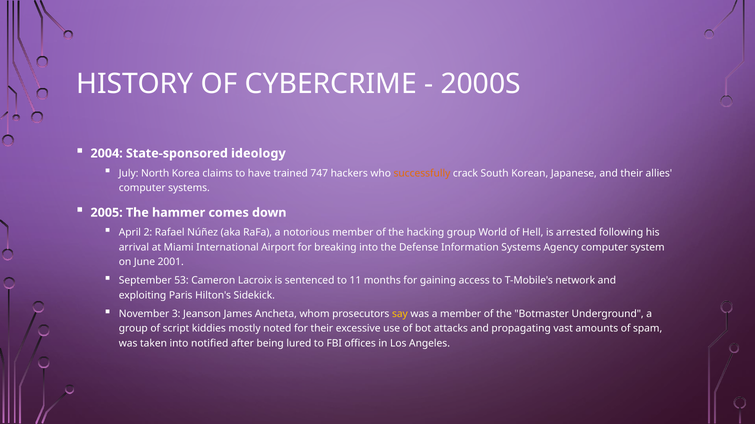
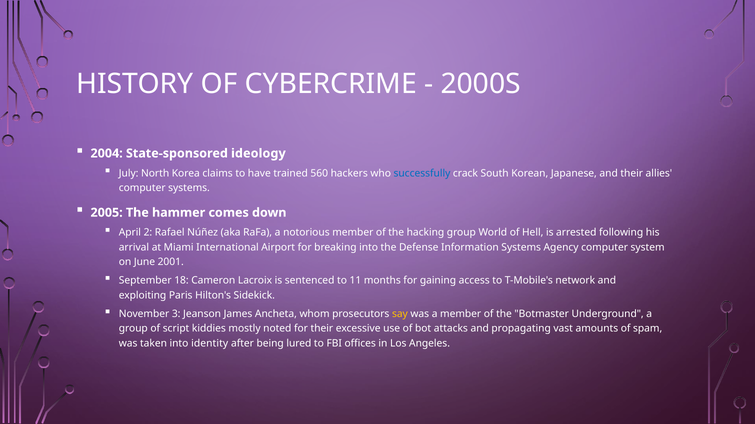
747: 747 -> 560 (319, 173)
successfully colour: orange -> blue (422, 173)
53: 53 -> 18 (181, 281)
notified: notified -> identity (210, 344)
